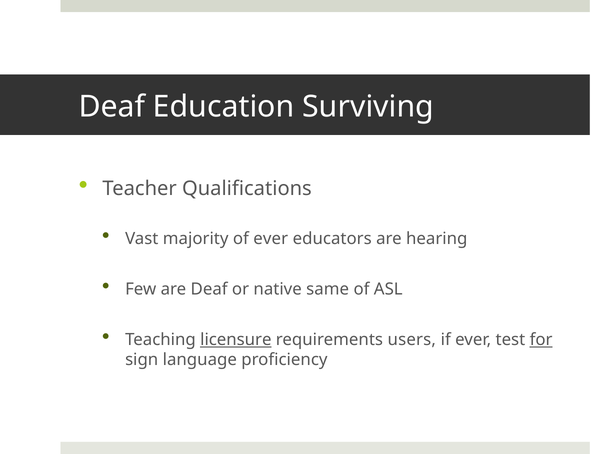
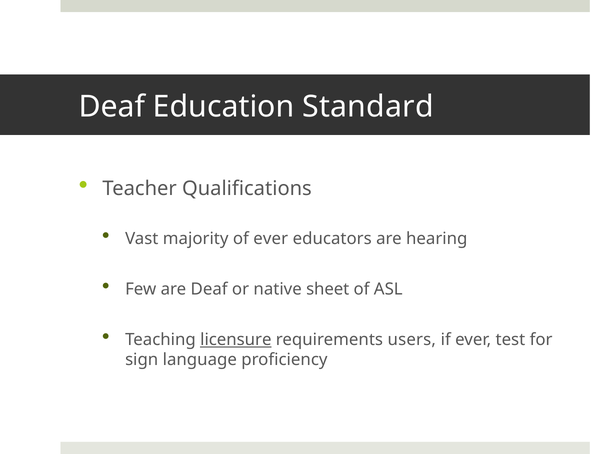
Surviving: Surviving -> Standard (368, 107)
same: same -> sheet (328, 289)
for underline: present -> none (541, 339)
